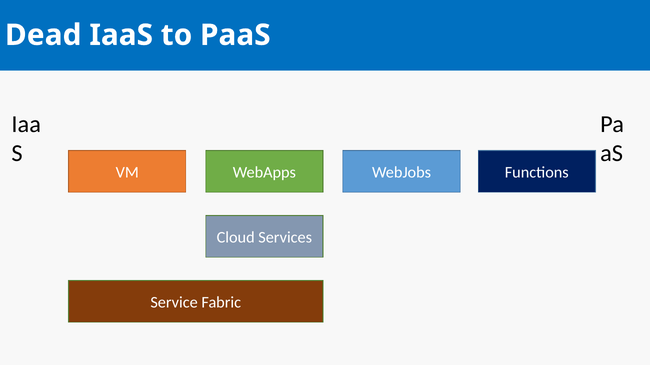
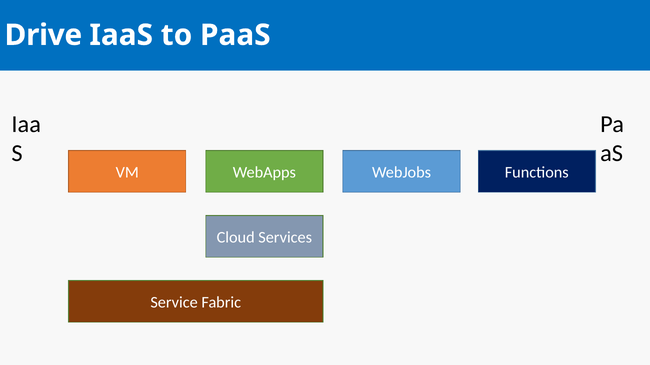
Dead: Dead -> Drive (43, 35)
